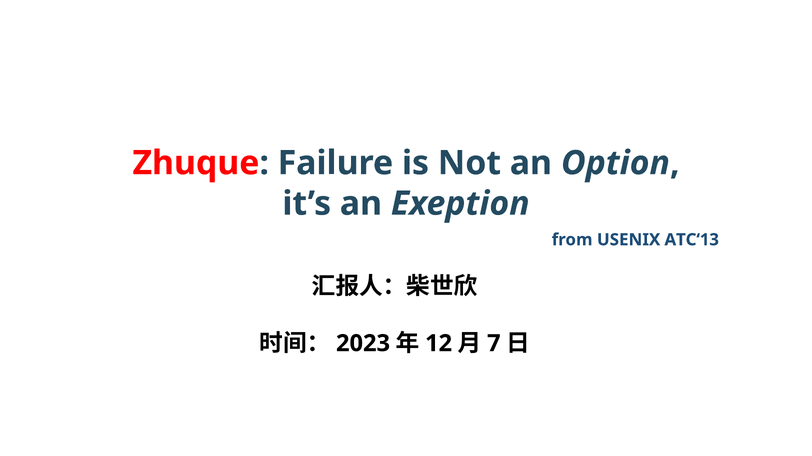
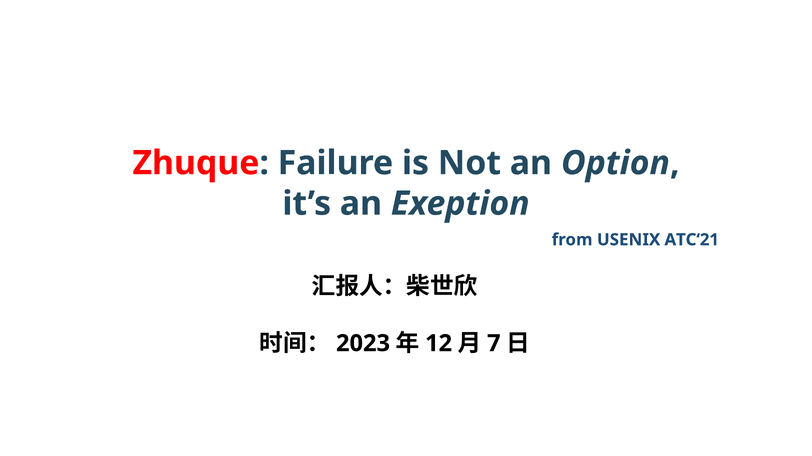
ATC‘13: ATC‘13 -> ATC‘21 (692, 240)
